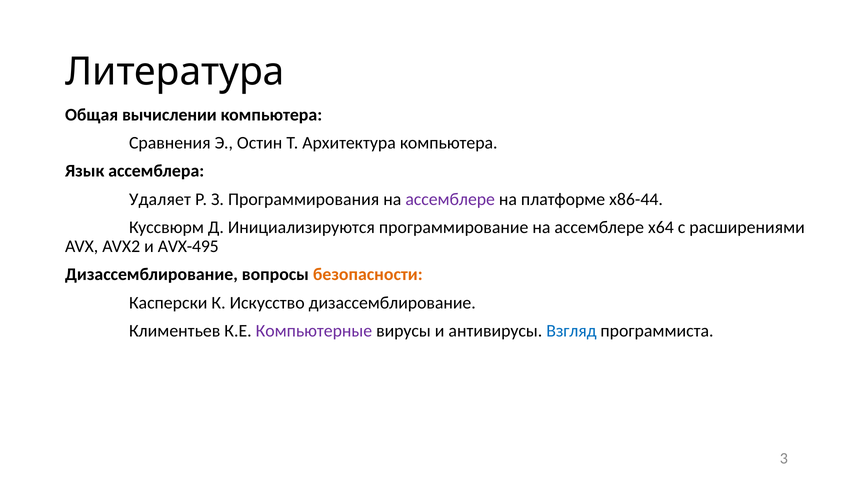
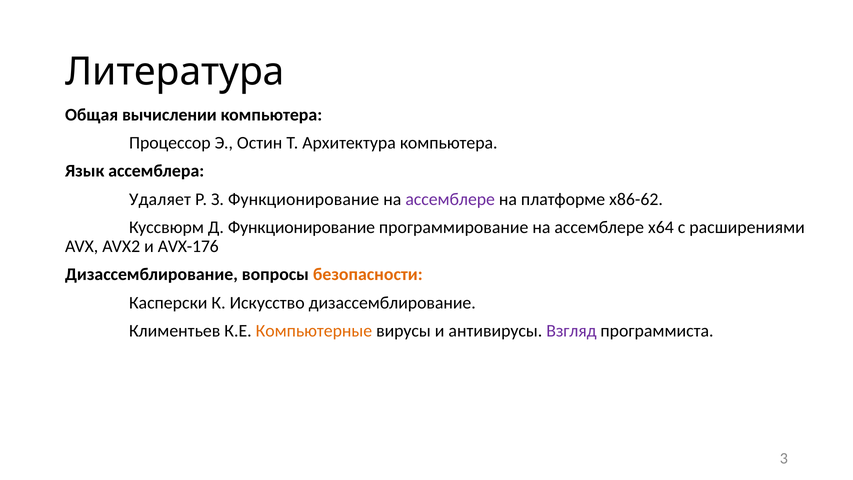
Сравнения: Сравнения -> Процессор (170, 143)
З Программирования: Программирования -> Функционирование (304, 199)
х86-44: х86-44 -> х86-62 (636, 199)
Д Инициализируются: Инициализируются -> Функционирование (301, 227)
AVX-495: AVX-495 -> AVX-176 (188, 246)
Компьютерные colour: purple -> orange (314, 331)
Взгляд colour: blue -> purple (571, 331)
